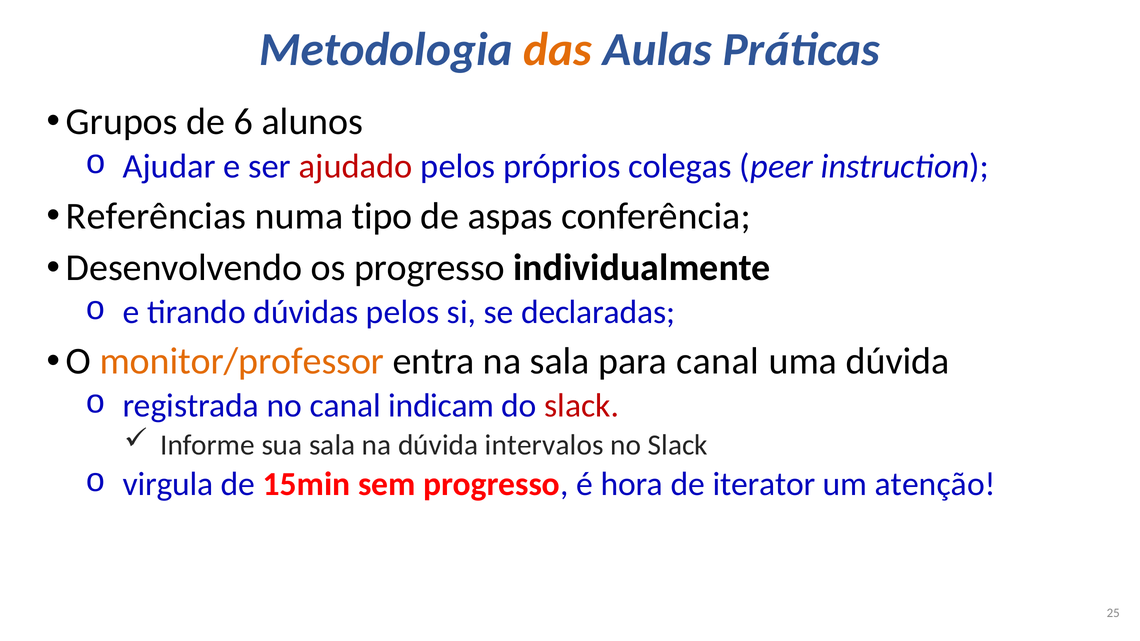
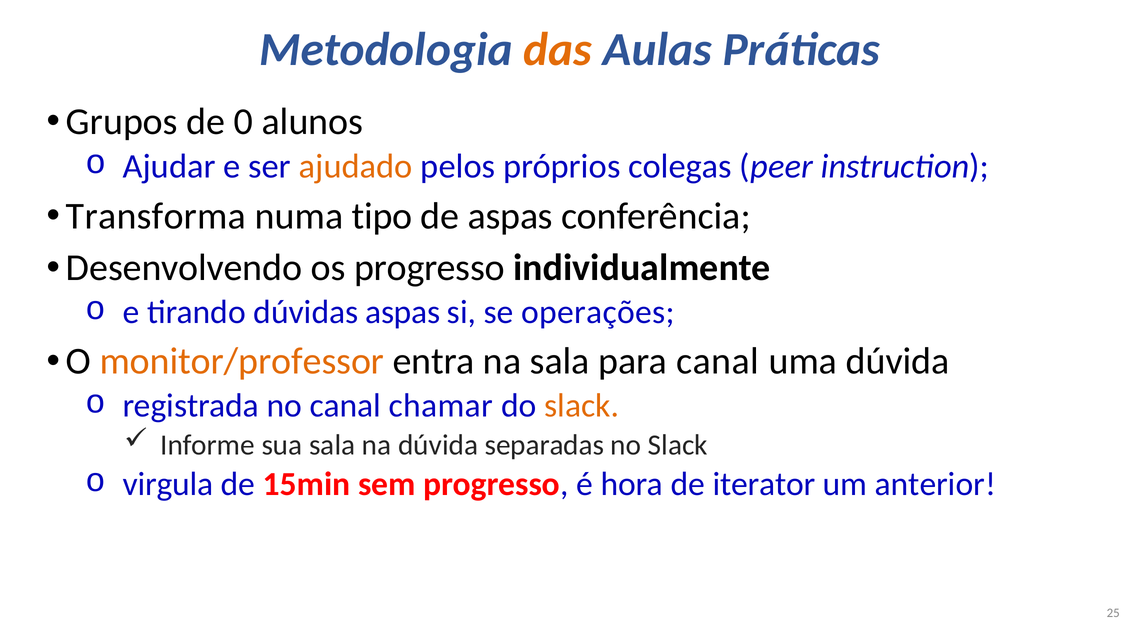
6: 6 -> 0 (243, 122)
ajudado colour: red -> orange (356, 166)
Referências: Referências -> Transforma (156, 216)
dúvidas pelos: pelos -> aspas (403, 312)
declaradas: declaradas -> operações (598, 312)
indicam: indicam -> chamar (441, 406)
slack colour: red -> orange (582, 406)
intervalos: intervalos -> separadas (544, 445)
atenção: atenção -> anterior (935, 484)
